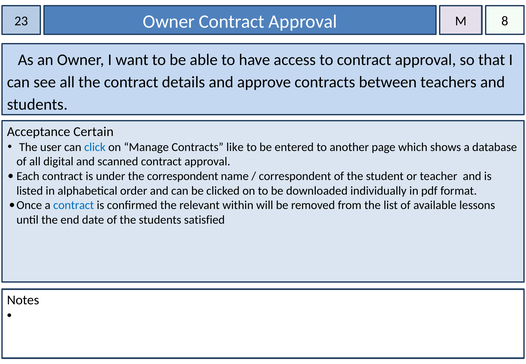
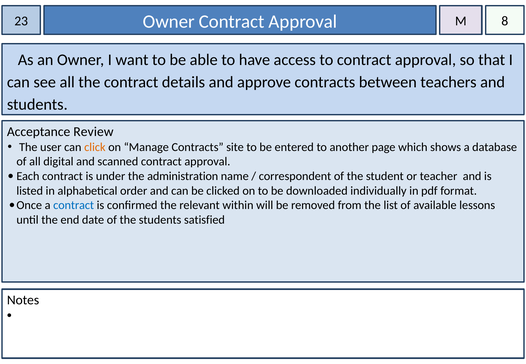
Certain: Certain -> Review (93, 132)
click colour: blue -> orange (95, 147)
like: like -> site (235, 147)
the correspondent: correspondent -> administration (183, 176)
